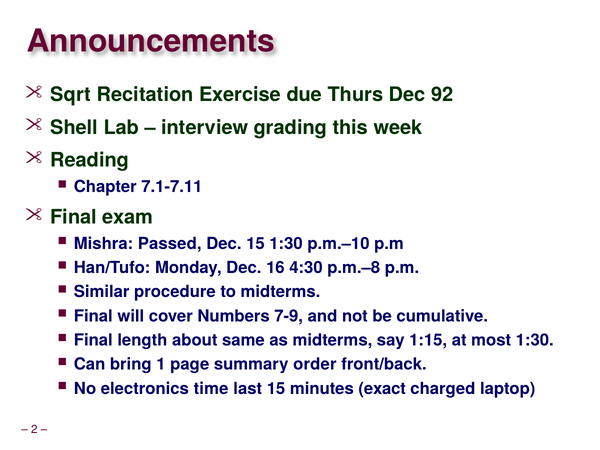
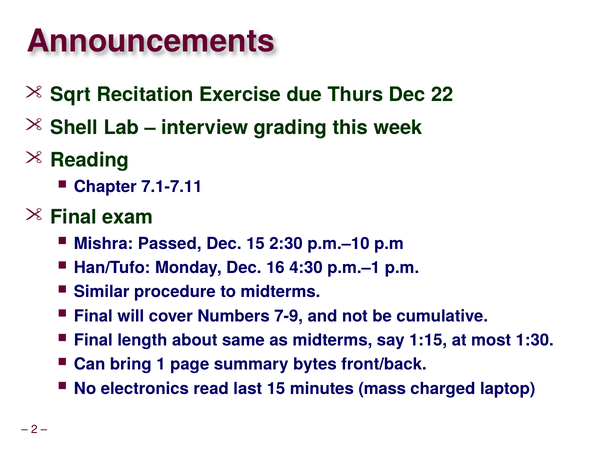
92: 92 -> 22 (442, 95)
15 1:30: 1:30 -> 2:30 (286, 244)
p.m.–8: p.m.–8 -> p.m.–1 (354, 268)
order: order -> bytes (315, 364)
time: time -> read (211, 389)
exact: exact -> mass (382, 389)
